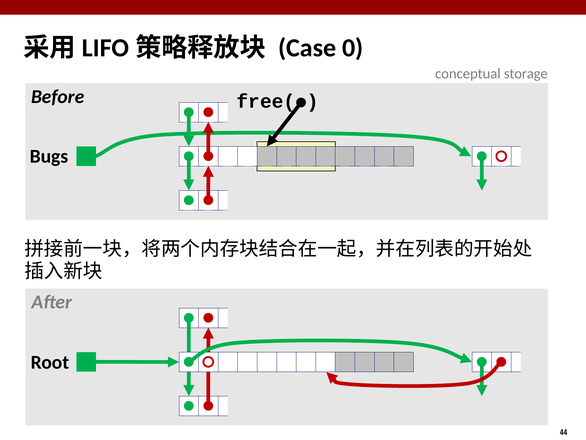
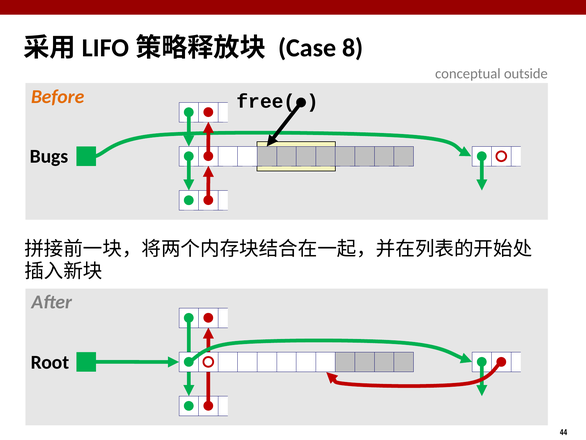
0: 0 -> 8 (353, 48)
storage: storage -> outside (526, 74)
Before colour: black -> orange (58, 97)
